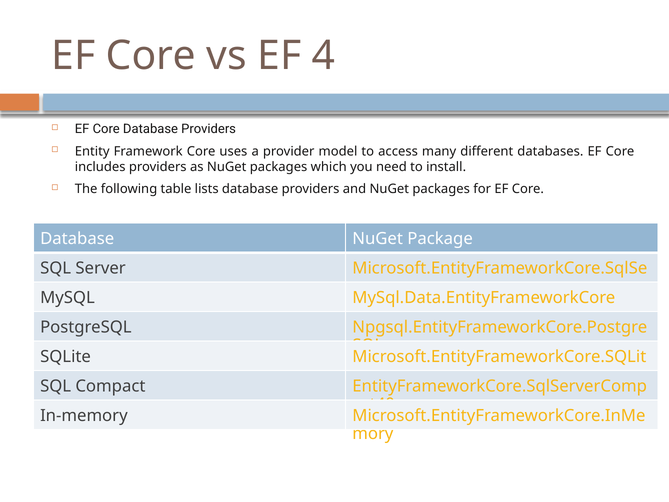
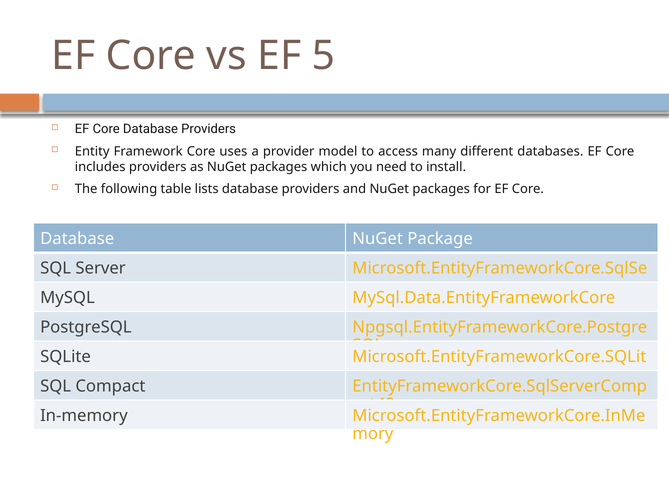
4: 4 -> 5 (324, 56)
